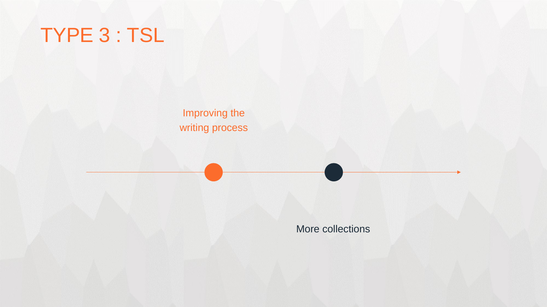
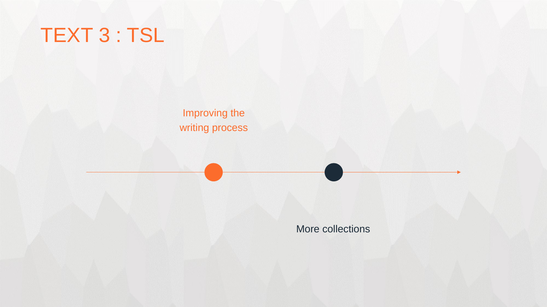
TYPE: TYPE -> TEXT (67, 36)
